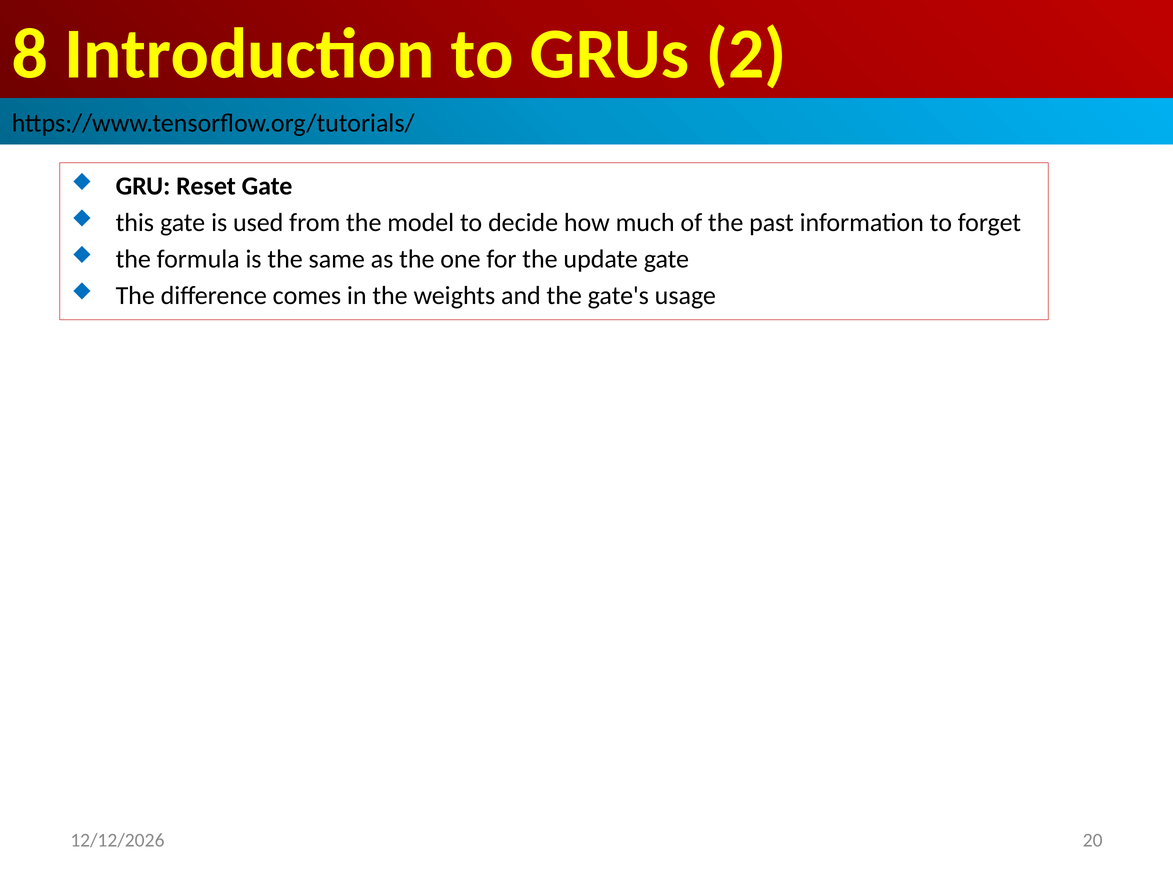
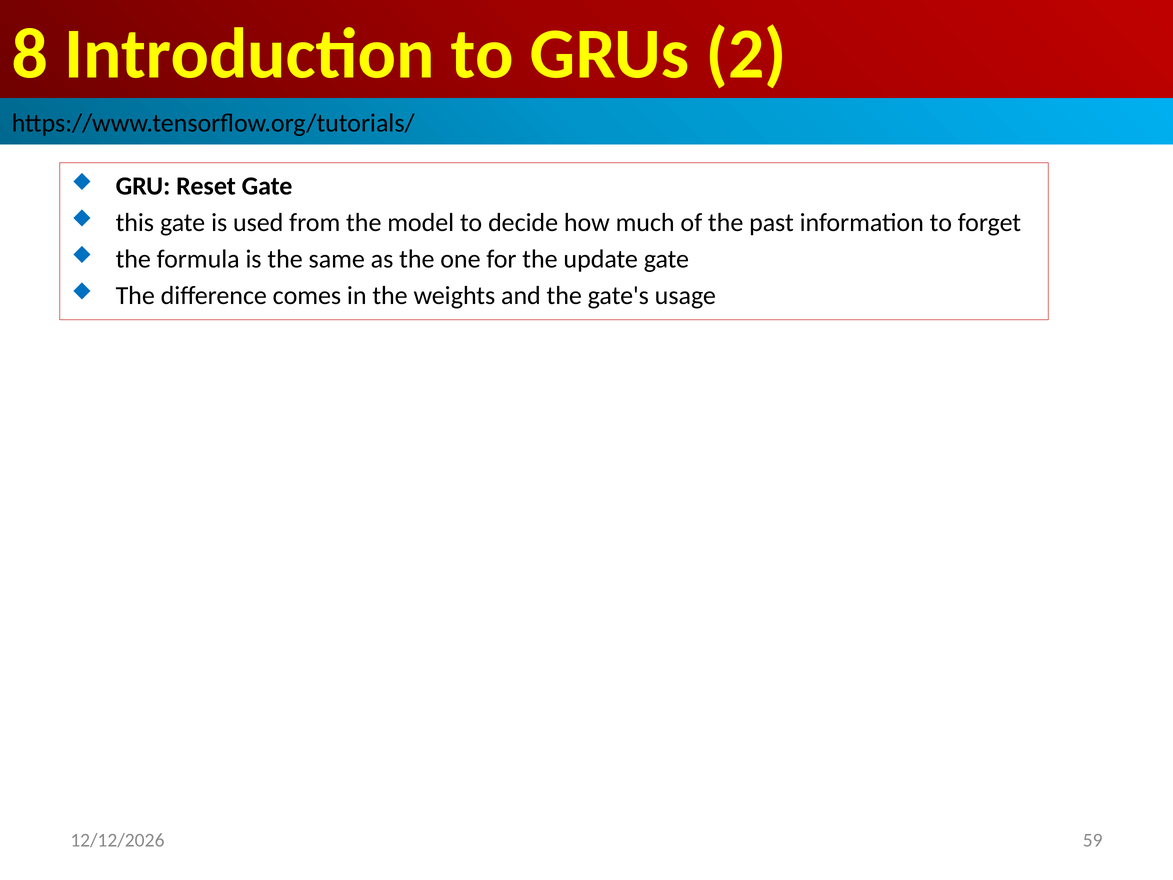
20: 20 -> 59 (1093, 840)
